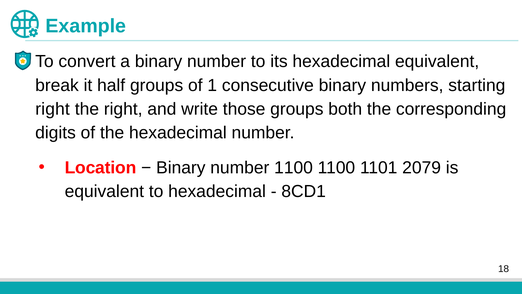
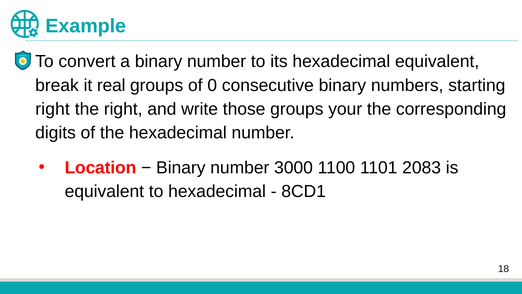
half: half -> real (111, 85)
1: 1 -> 0 (212, 85)
both: both -> your (345, 109)
number 1100: 1100 -> 3000 (294, 167)
2079: 2079 -> 2083 (422, 167)
